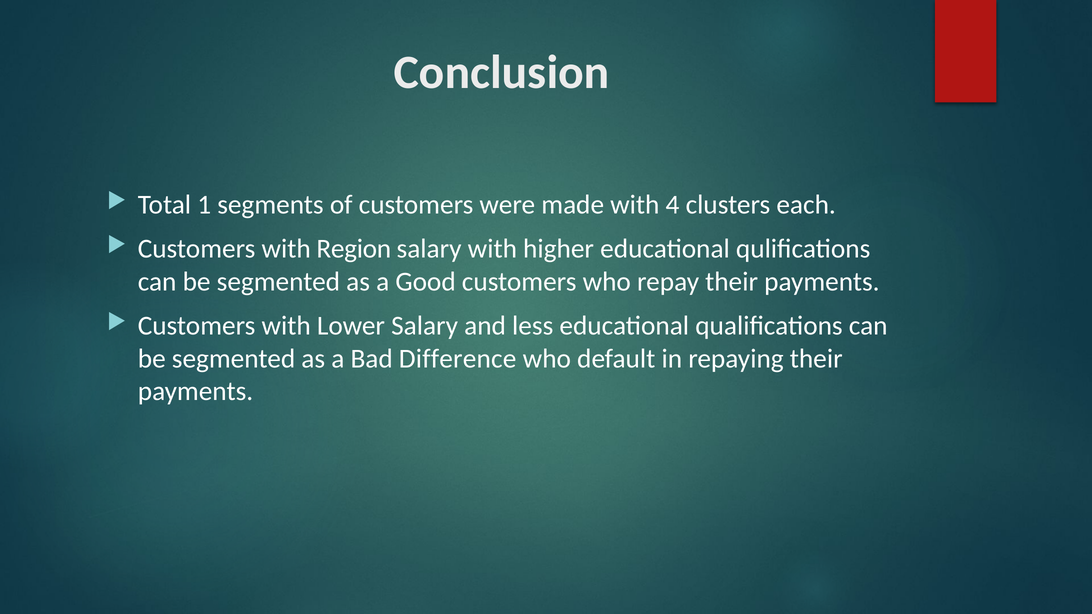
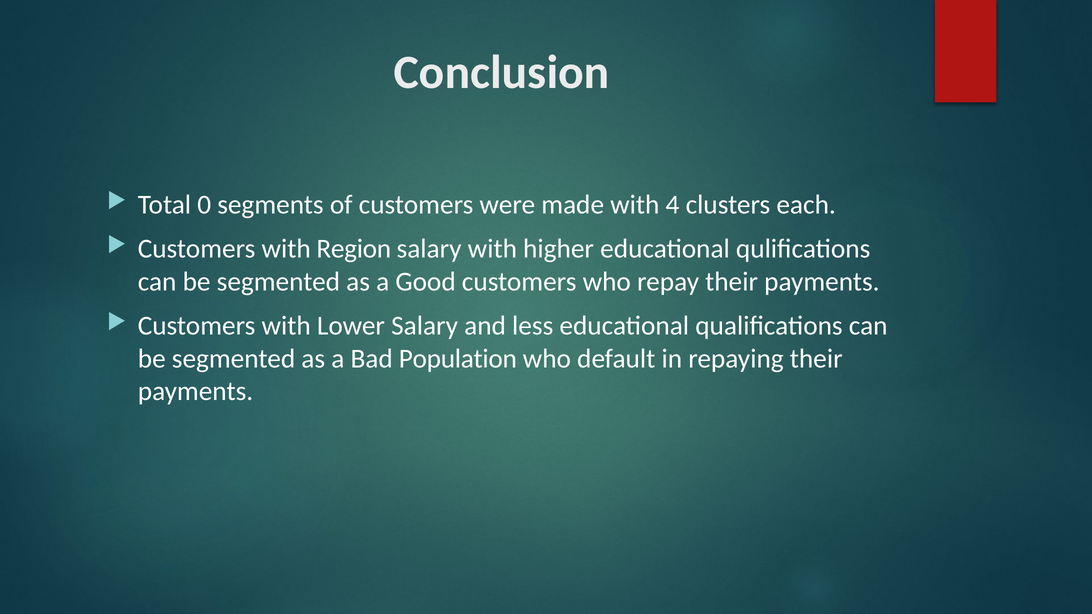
1: 1 -> 0 (204, 205)
Difference: Difference -> Population (458, 359)
